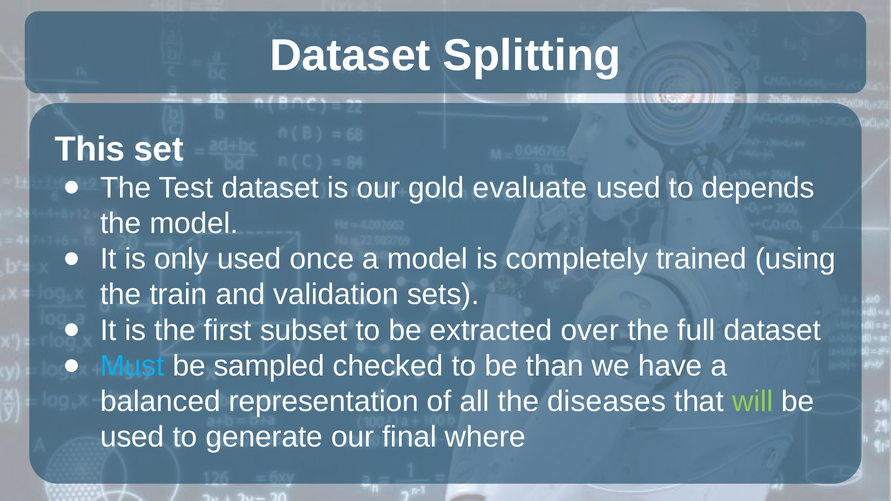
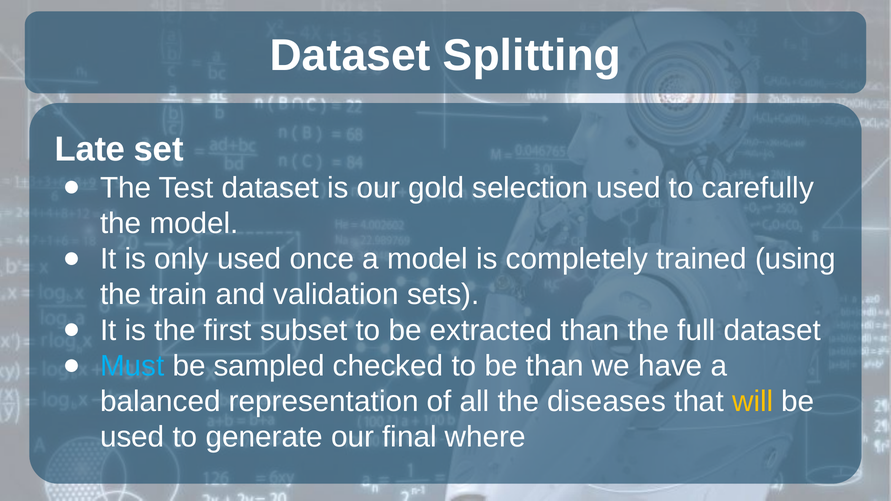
This: This -> Late (90, 150)
evaluate: evaluate -> selection (530, 188)
depends: depends -> carefully (758, 188)
extracted over: over -> than (590, 330)
will colour: light green -> yellow (753, 402)
